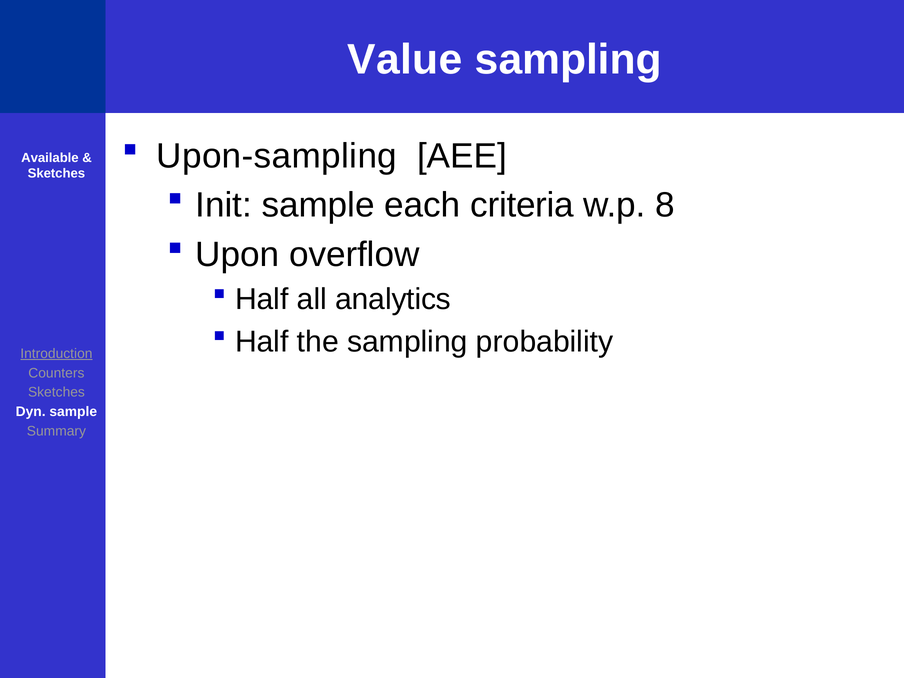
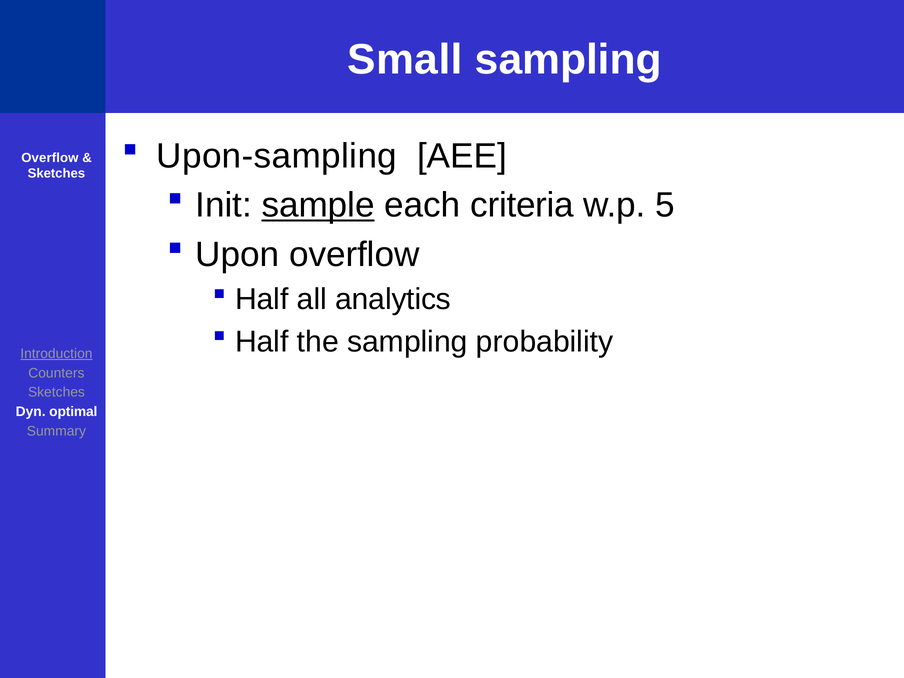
Value: Value -> Small (405, 59)
Available: Available -> Overflow (50, 158)
sample underline: none -> present (318, 205)
8: 8 -> 5 (665, 205)
Dyn sample: sample -> optimal (73, 412)
